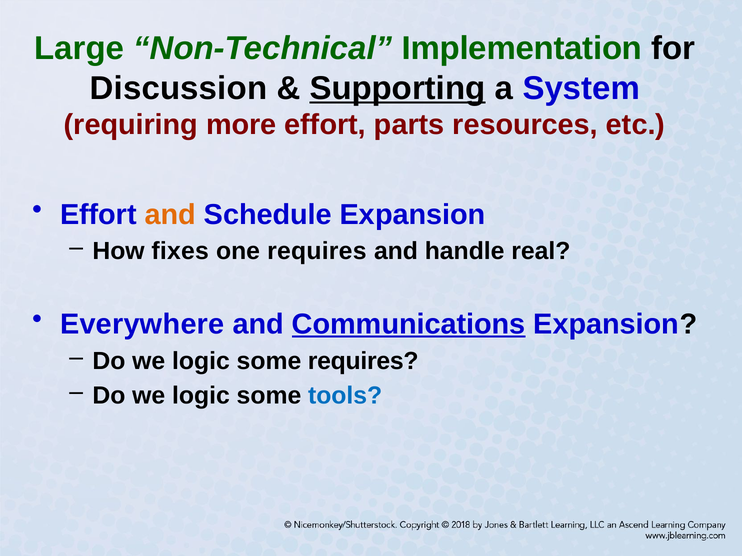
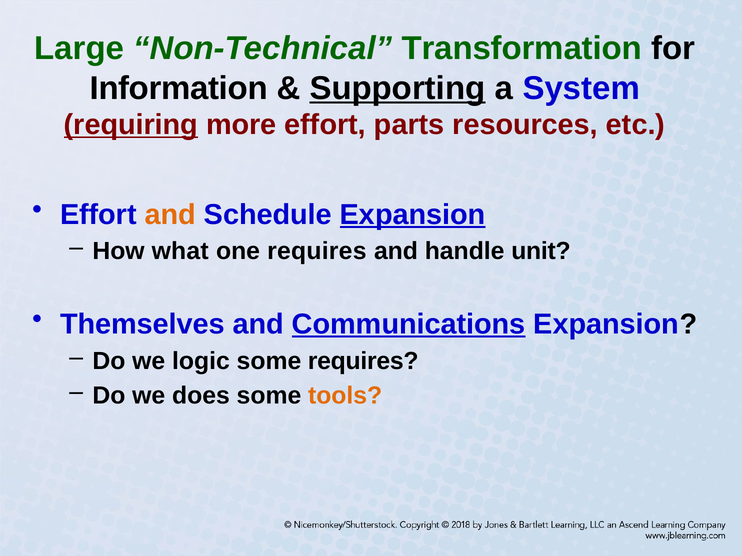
Implementation: Implementation -> Transformation (522, 49)
Discussion: Discussion -> Information (179, 88)
requiring underline: none -> present (131, 125)
Expansion underline: none -> present (413, 215)
fixes: fixes -> what (180, 252)
real: real -> unit (541, 252)
Everywhere: Everywhere -> Themselves (142, 324)
logic: logic -> does (201, 396)
tools colour: blue -> orange (345, 396)
